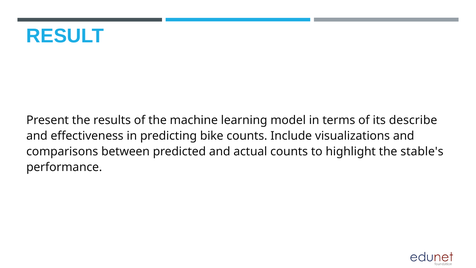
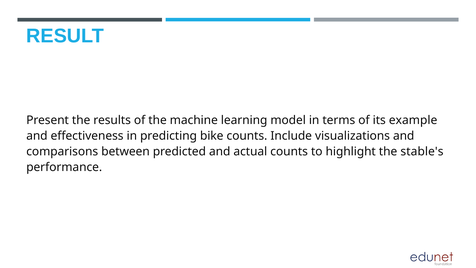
describe: describe -> example (413, 120)
